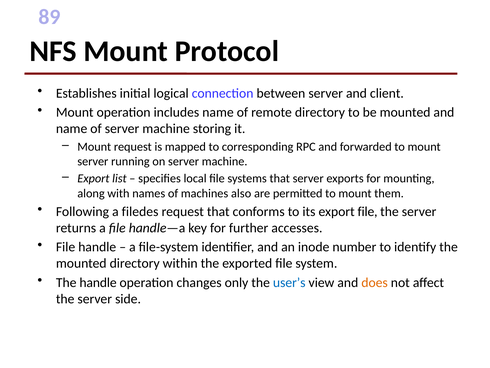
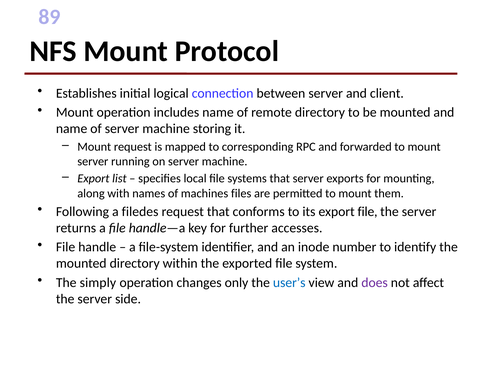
also: also -> files (241, 193)
The handle: handle -> simply (98, 282)
does colour: orange -> purple (375, 282)
